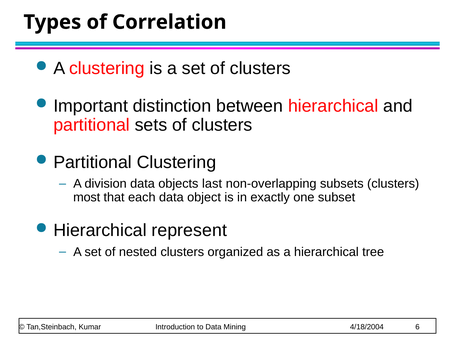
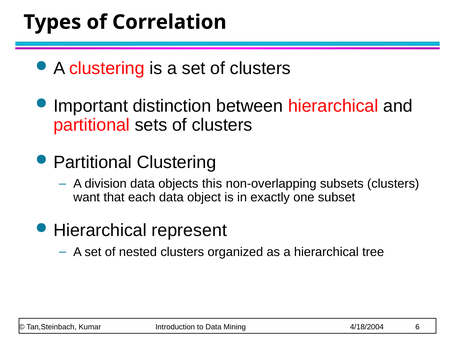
last: last -> this (212, 184)
most: most -> want (87, 198)
